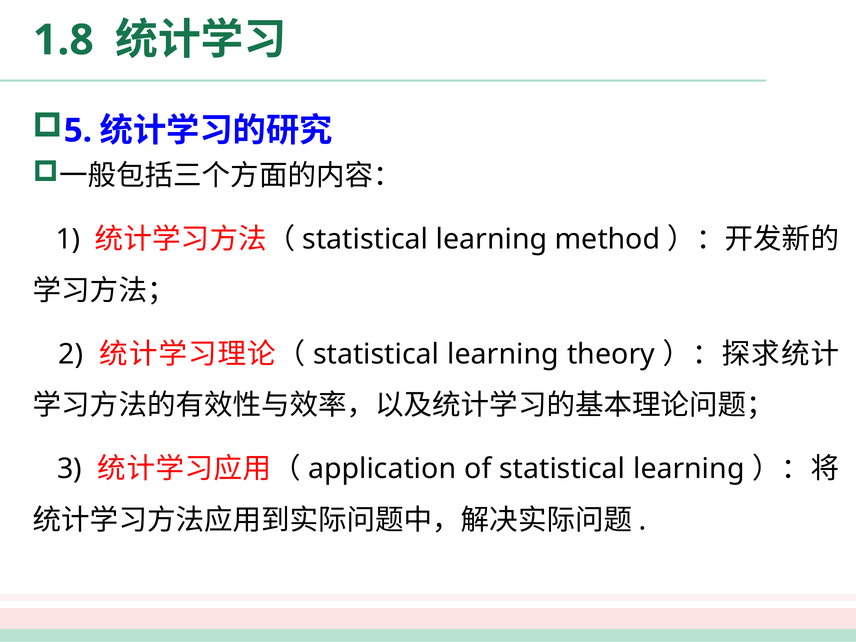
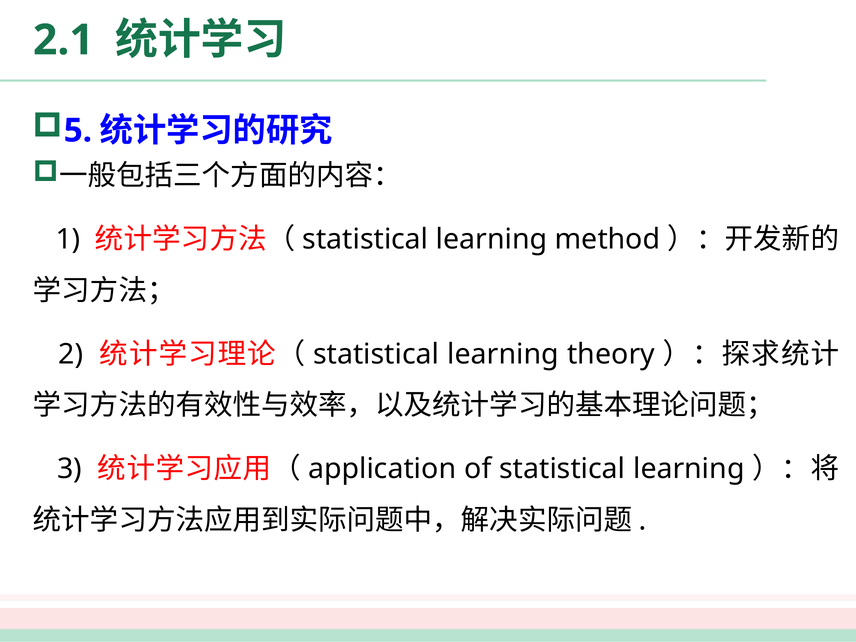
1.8: 1.8 -> 2.1 (63, 40)
